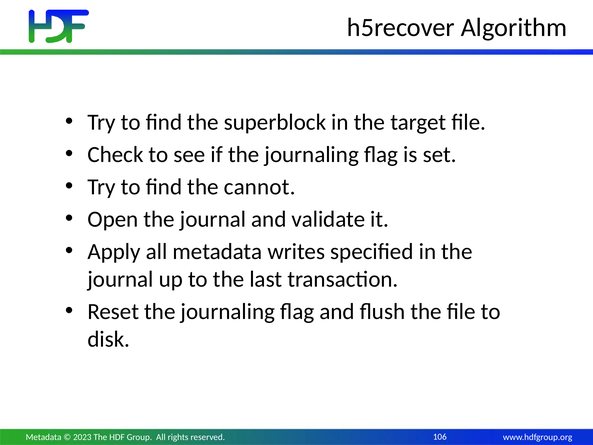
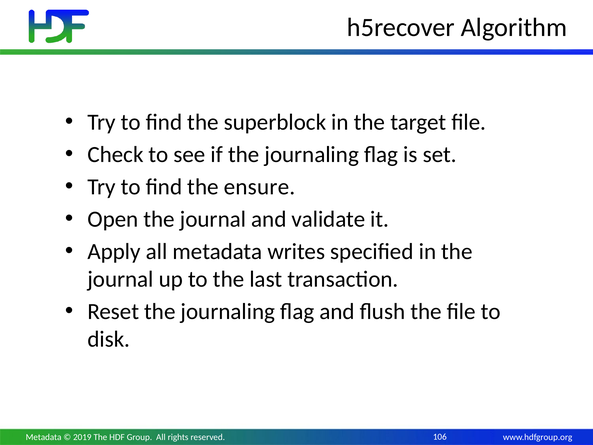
cannot: cannot -> ensure (260, 187)
2023: 2023 -> 2019 (82, 437)
